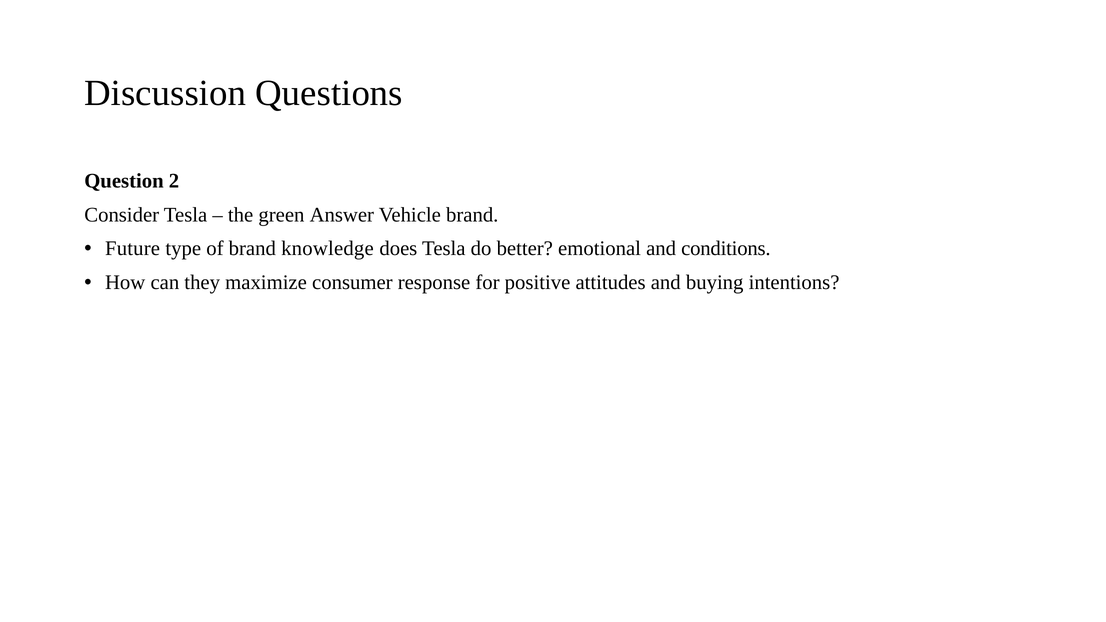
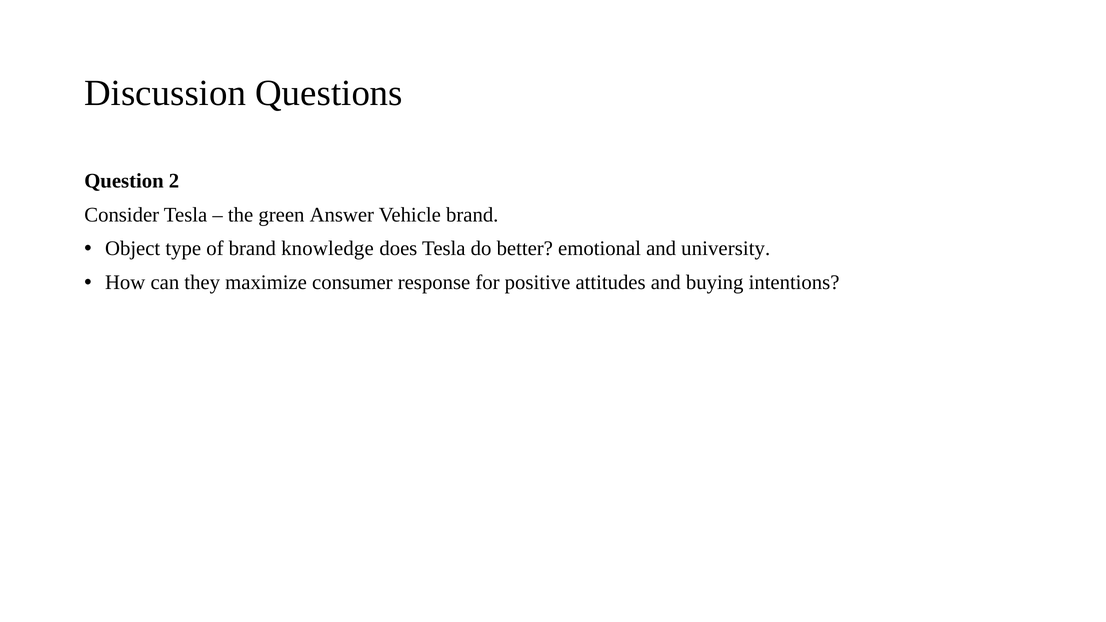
Future: Future -> Object (133, 249)
conditions: conditions -> university (726, 249)
